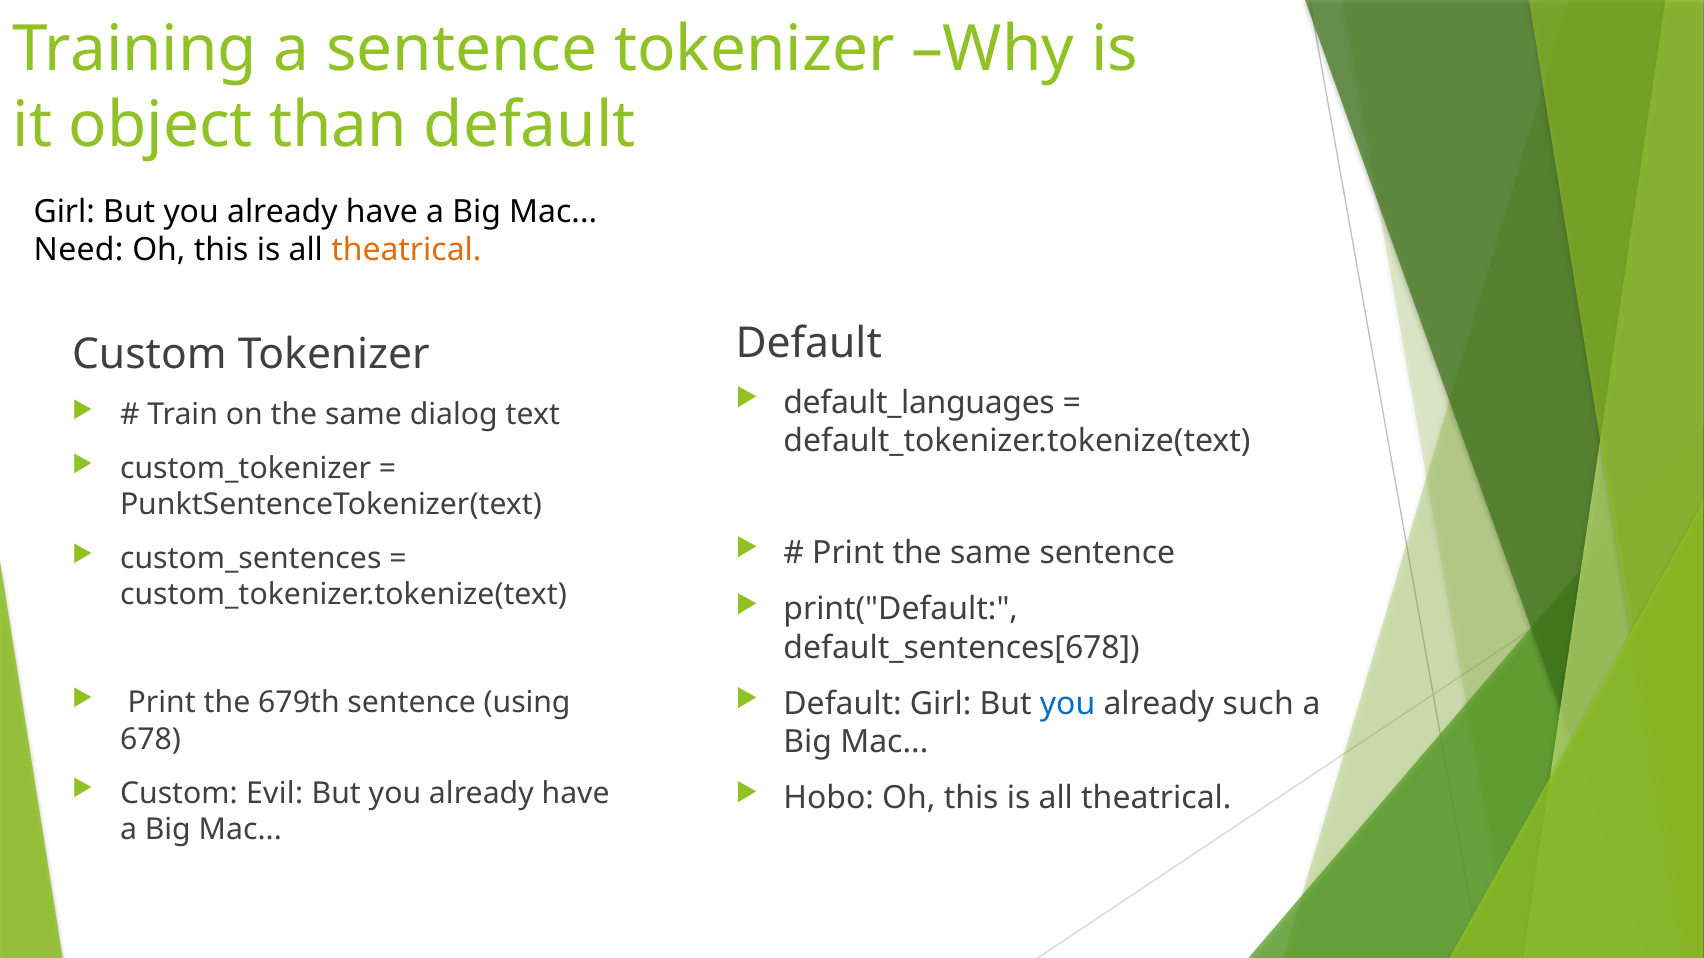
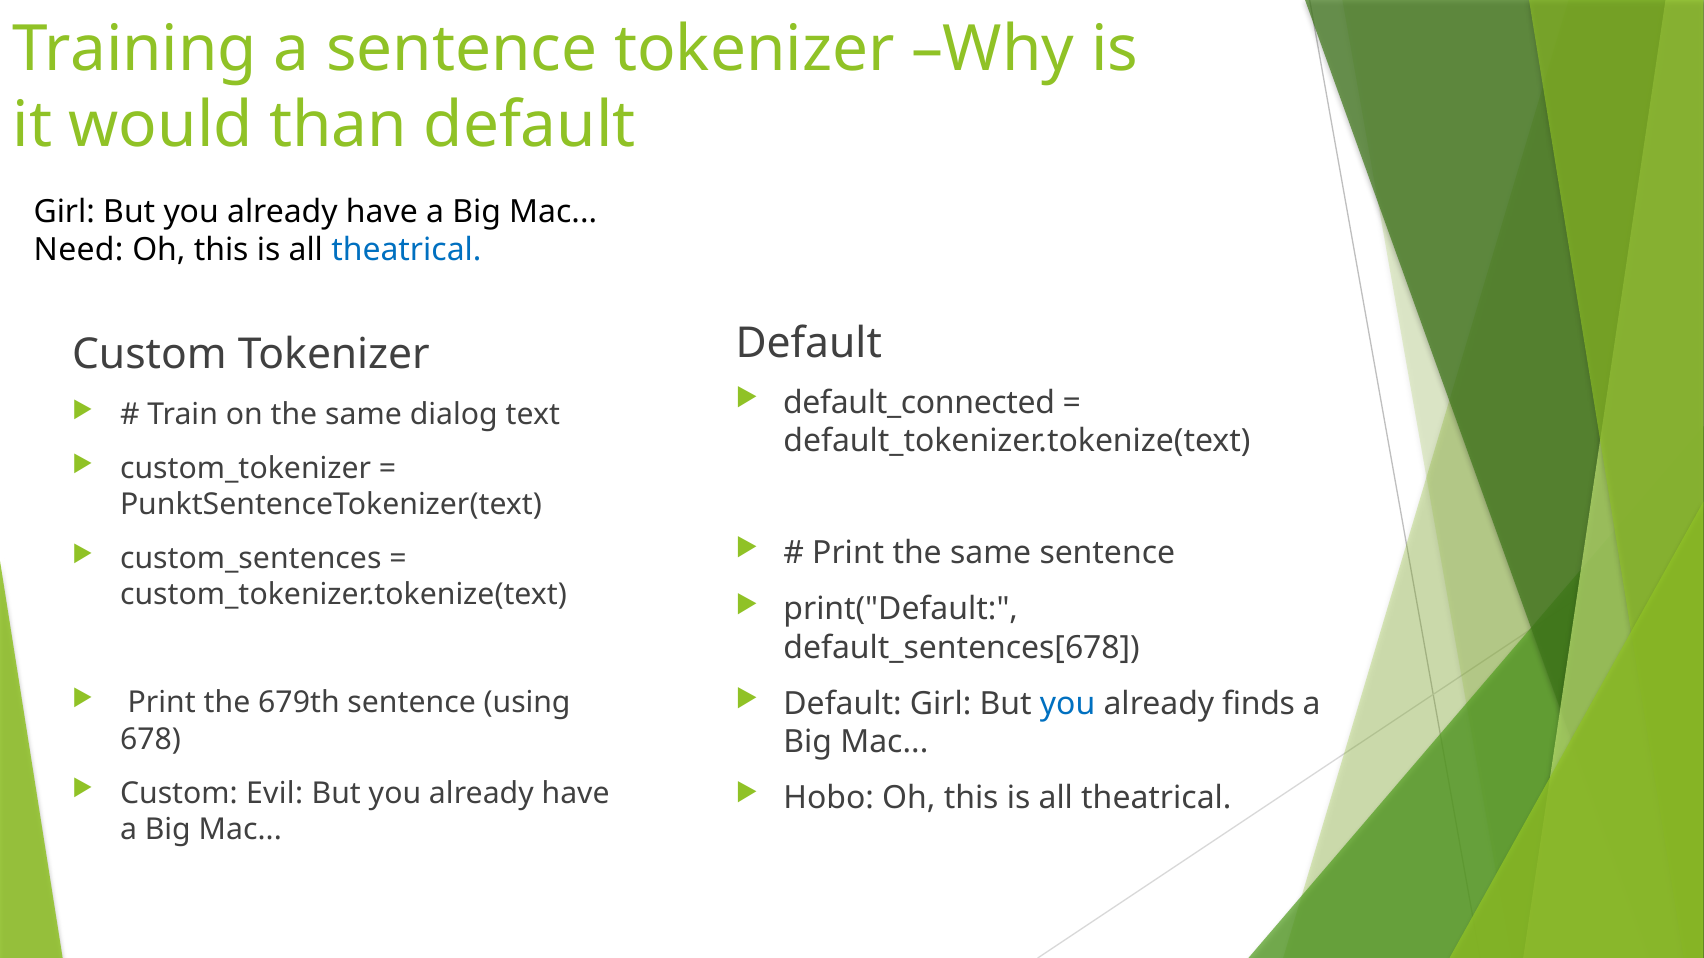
object: object -> would (161, 126)
theatrical colour: orange -> blue (406, 251)
default_languages: default_languages -> default_connected (919, 403)
such: such -> finds (1259, 704)
